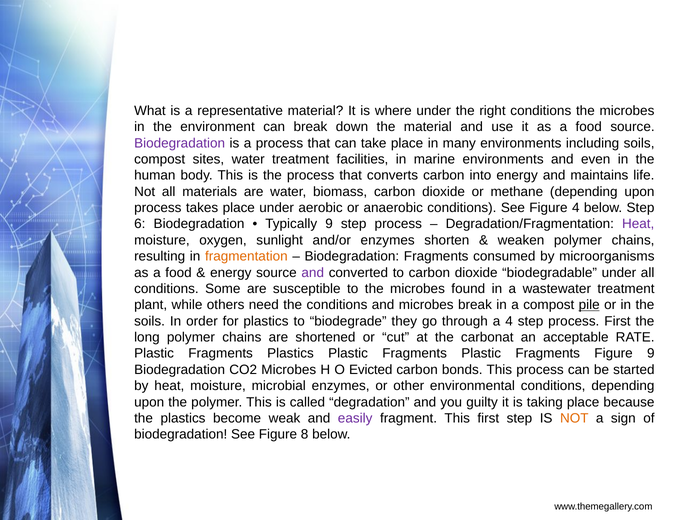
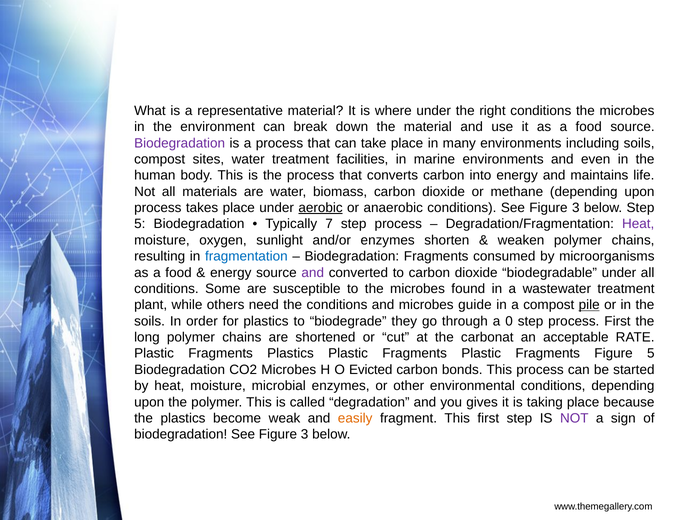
aerobic underline: none -> present (321, 208)
conditions See Figure 4: 4 -> 3 (576, 208)
6: 6 -> 5 (140, 224)
Typically 9: 9 -> 7 (329, 224)
fragmentation colour: orange -> blue (246, 257)
microbes break: break -> guide (475, 305)
a 4: 4 -> 0 (509, 321)
Figure 9: 9 -> 5 (651, 354)
guilty: guilty -> gives (482, 402)
easily colour: purple -> orange (355, 419)
NOT colour: orange -> purple (574, 419)
biodegradation See Figure 8: 8 -> 3 (305, 435)
